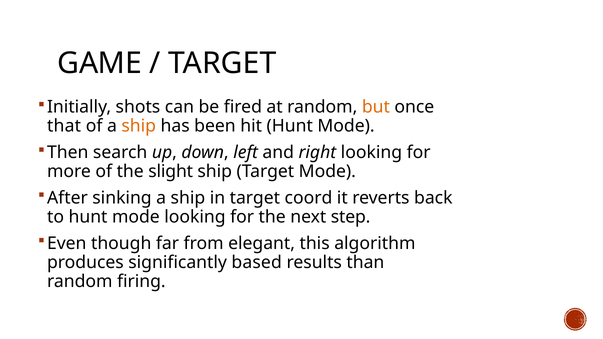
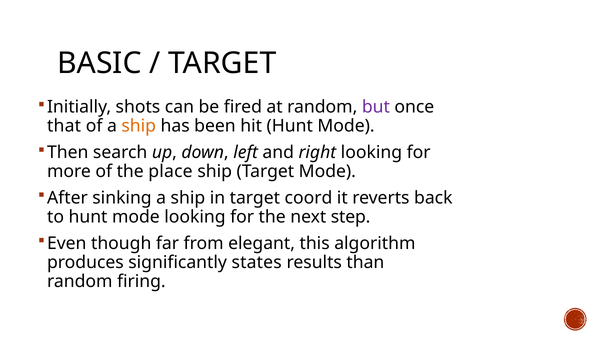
GAME: GAME -> BASIC (99, 64)
but colour: orange -> purple (376, 107)
slight: slight -> place (171, 172)
based: based -> states (257, 262)
